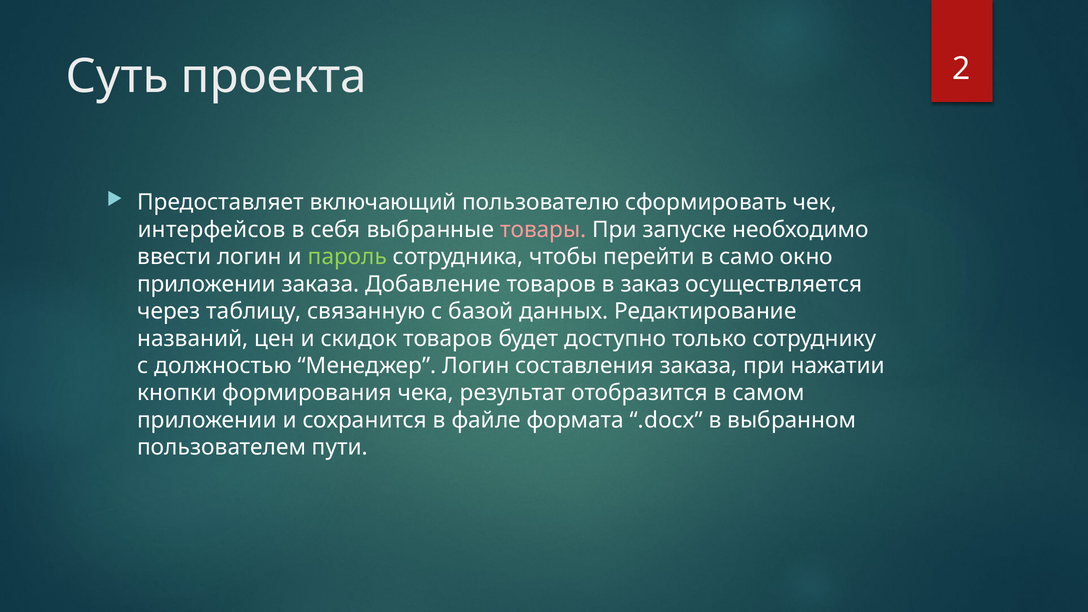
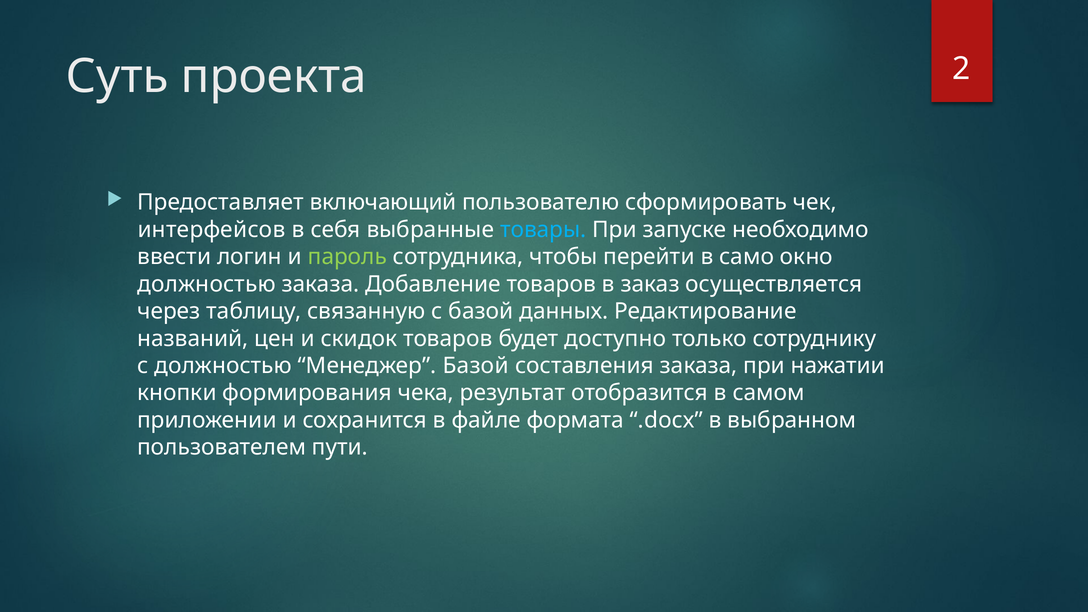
товары colour: pink -> light blue (543, 230)
приложении: приложении -> должностью (206, 284)
Менеджер Логин: Логин -> Базой (476, 366)
